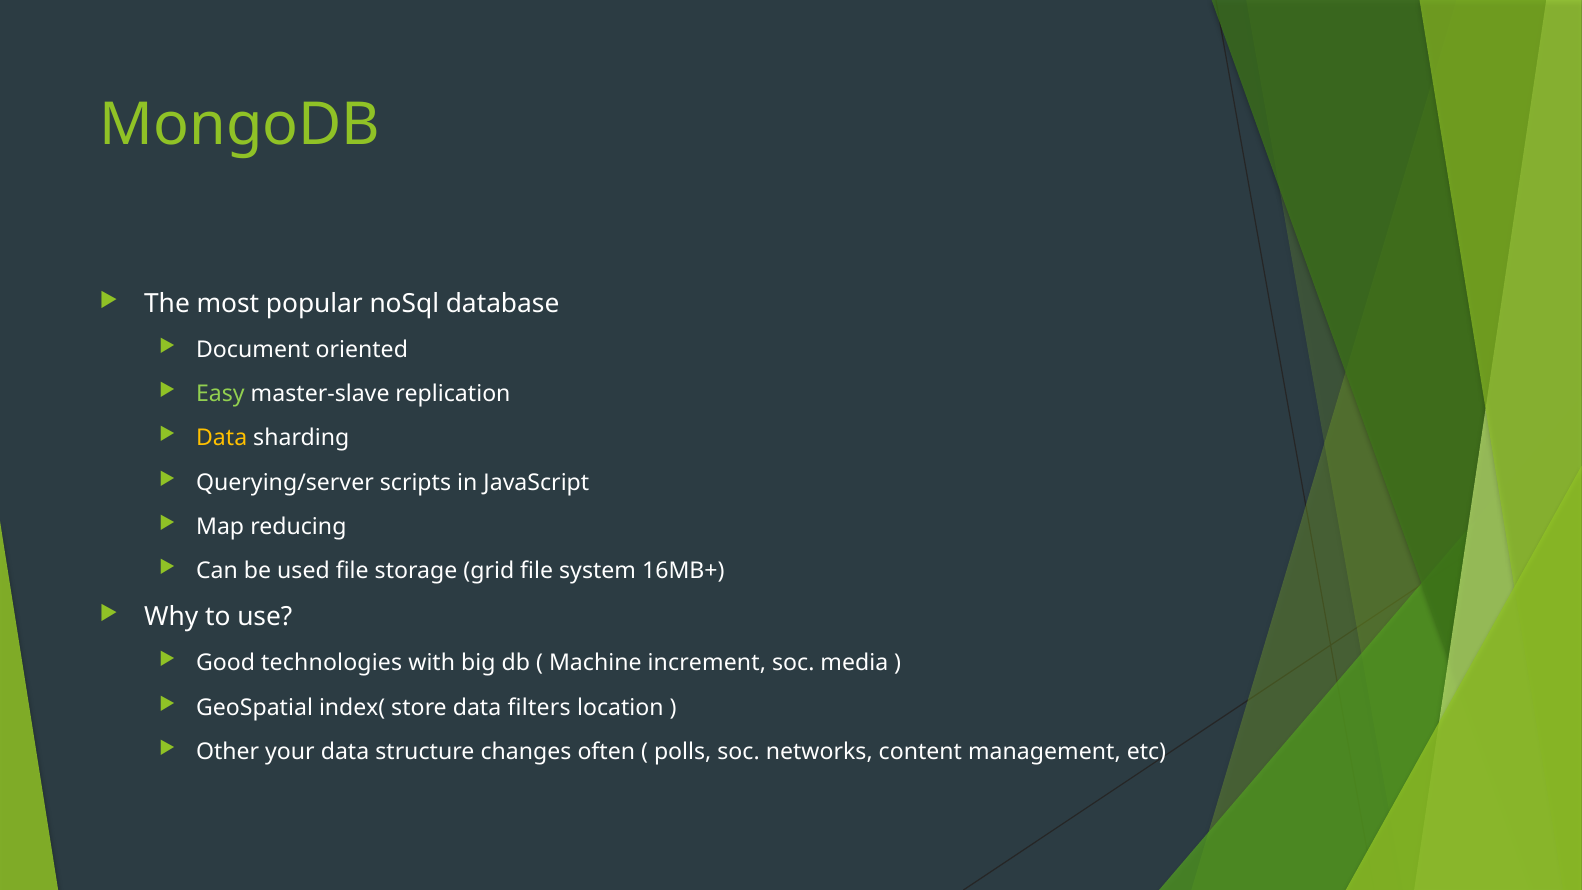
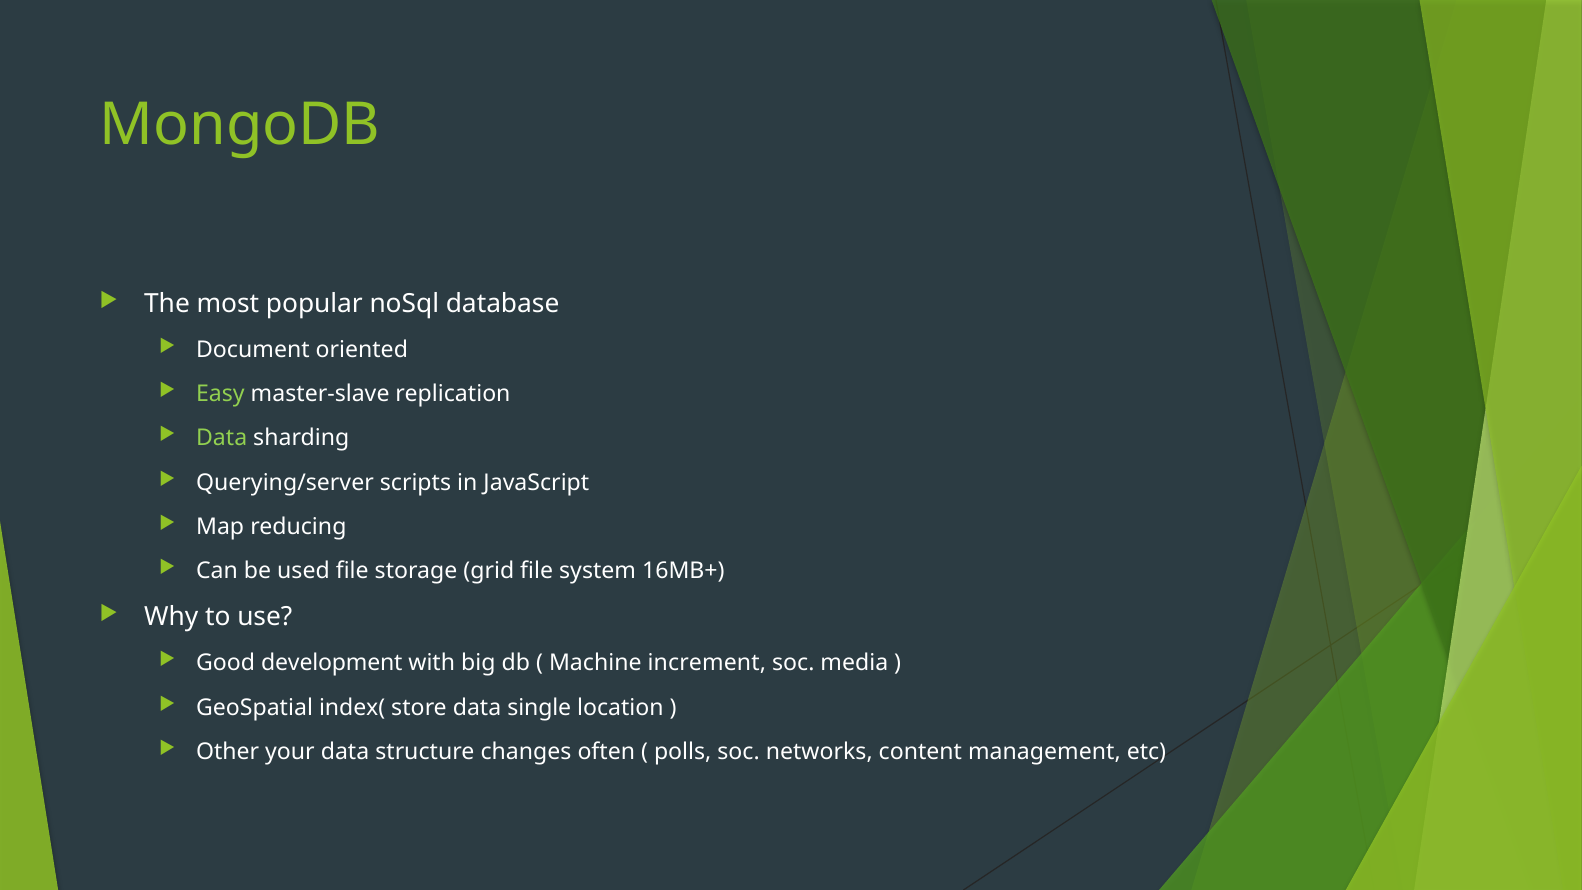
Data colour: yellow -> light green (222, 438)
technologies: technologies -> development (332, 663)
filters: filters -> single (539, 707)
